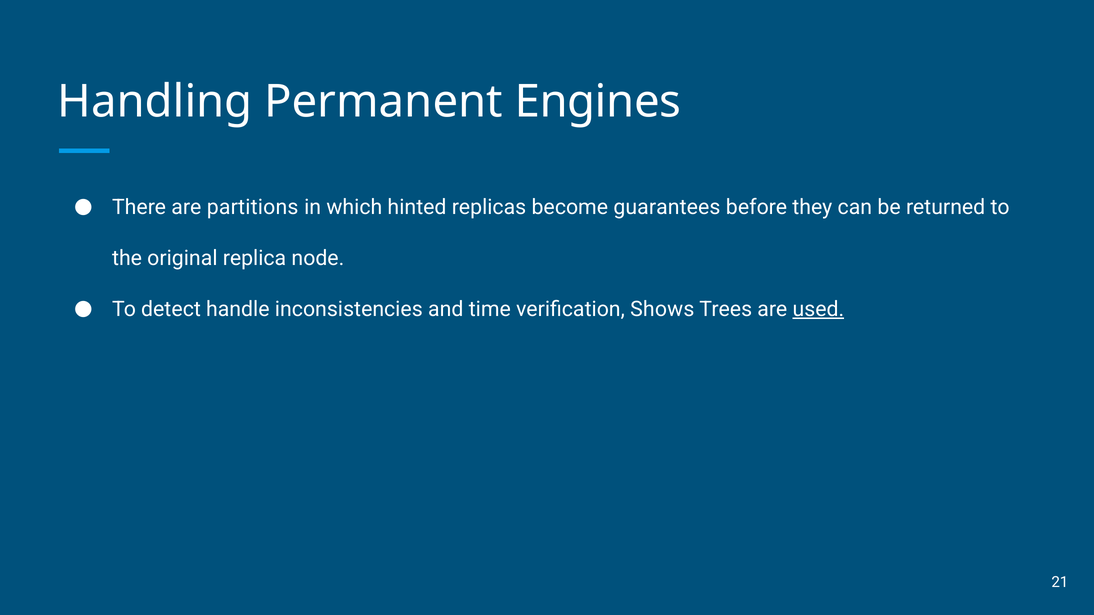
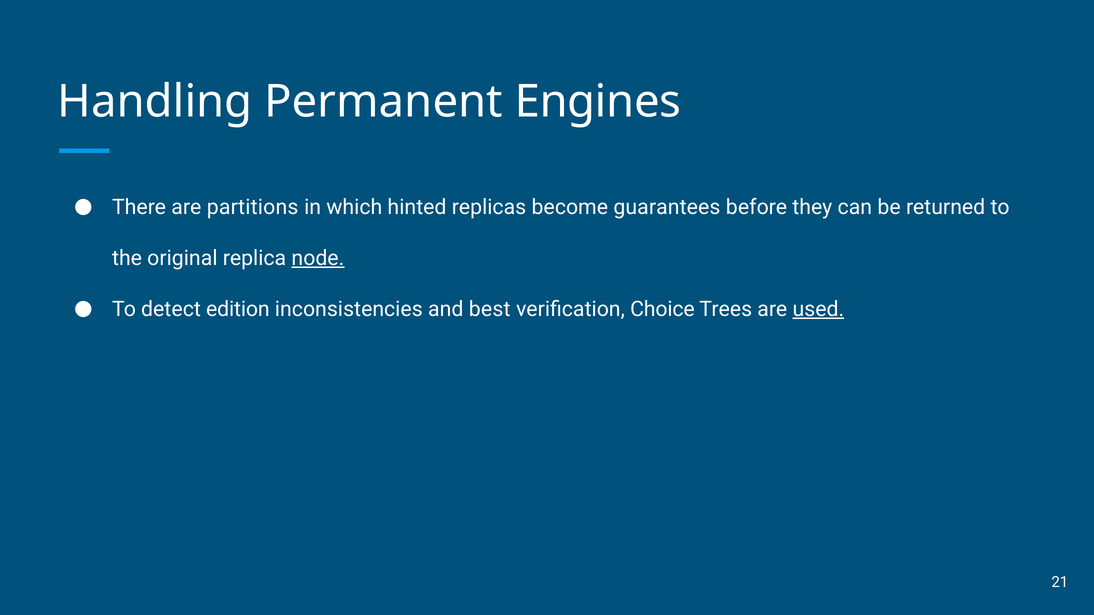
node underline: none -> present (318, 258)
handle: handle -> edition (238, 309)
time: time -> best (490, 309)
Shows: Shows -> Choice (662, 309)
